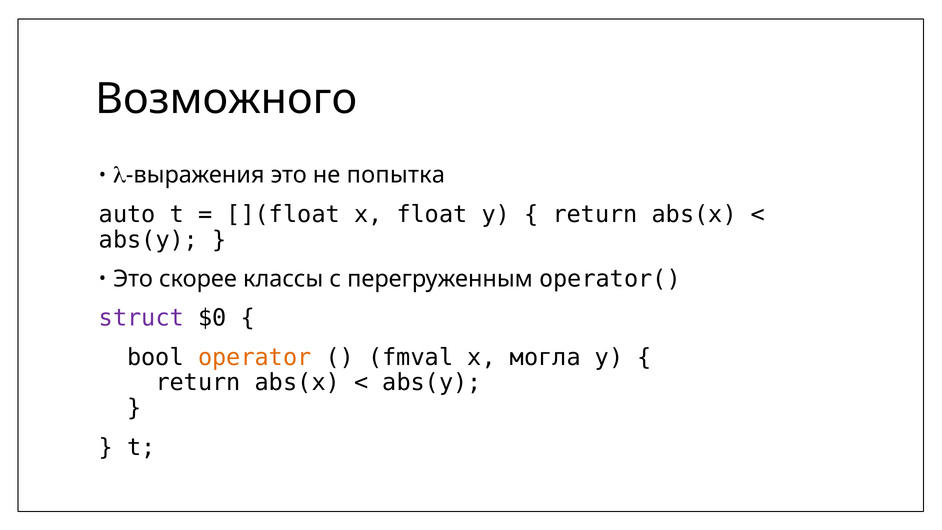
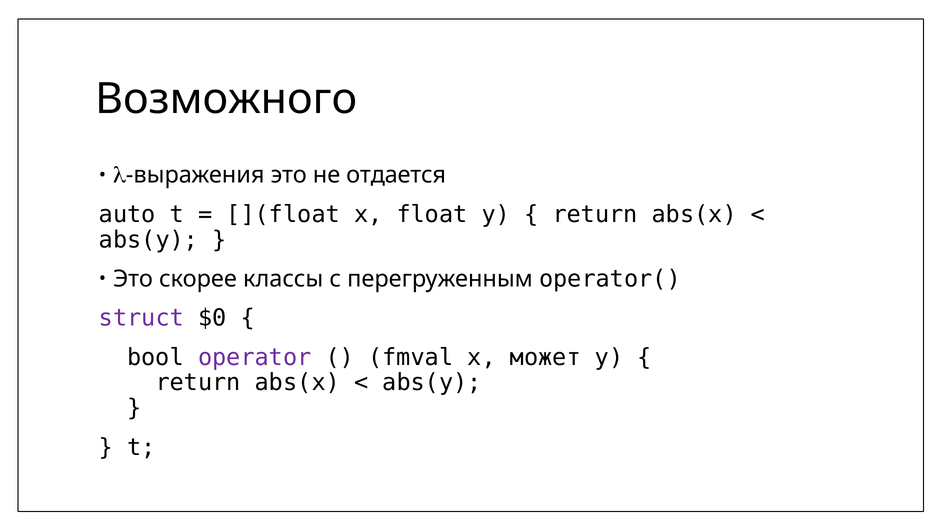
попытка: попытка -> отдается (396, 175)
operator colour: orange -> purple (255, 357)
могла: могла -> может (545, 357)
